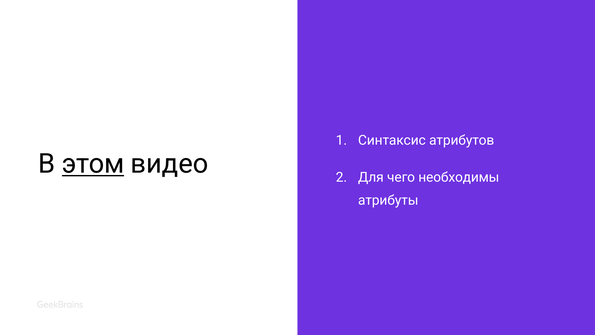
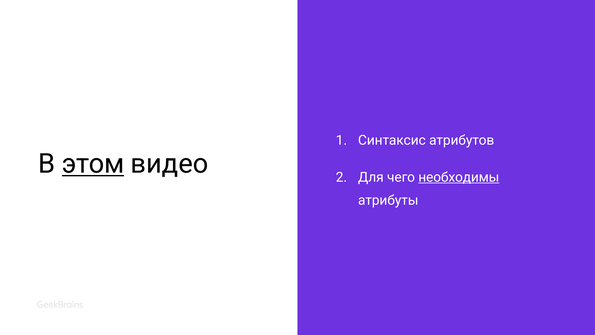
необходимы underline: none -> present (459, 177)
